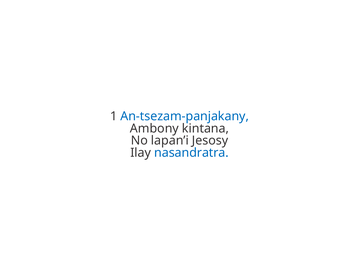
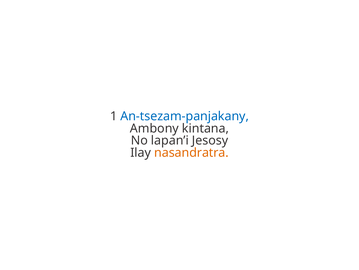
nasandratra colour: blue -> orange (191, 152)
